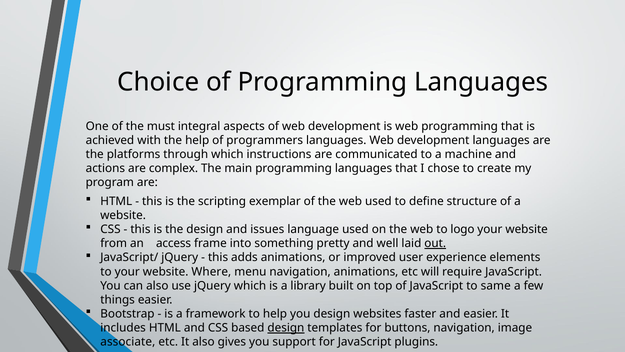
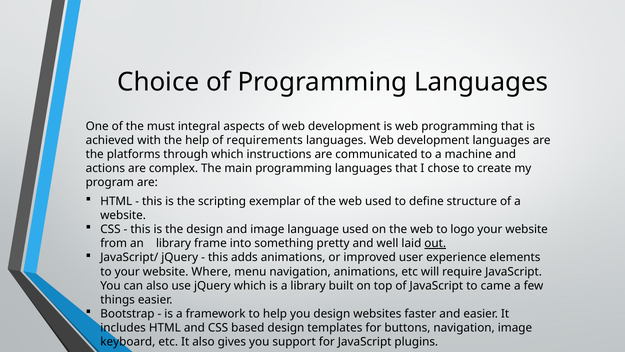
programmers: programmers -> requirements (265, 140)
and issues: issues -> image (267, 229)
an access: access -> library (174, 243)
same: same -> came (496, 285)
design underline: present -> none (286, 328)
associate: associate -> keyboard (128, 342)
